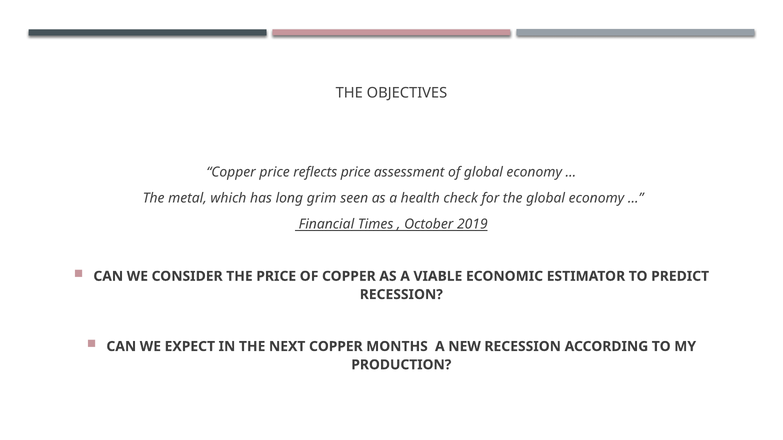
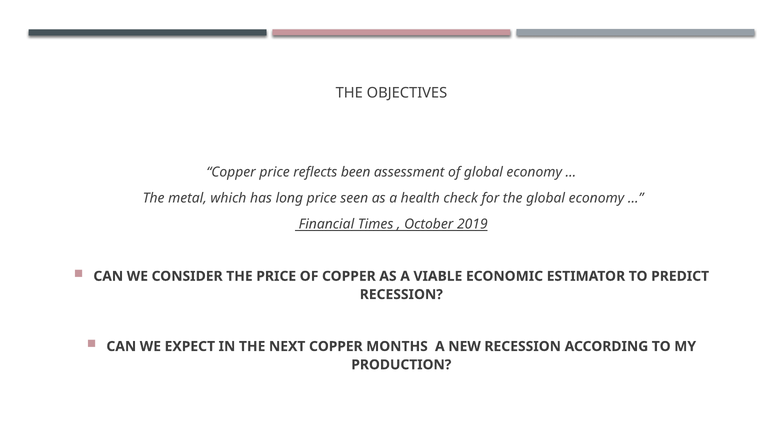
reflects price: price -> been (356, 173)
long grim: grim -> price (322, 199)
